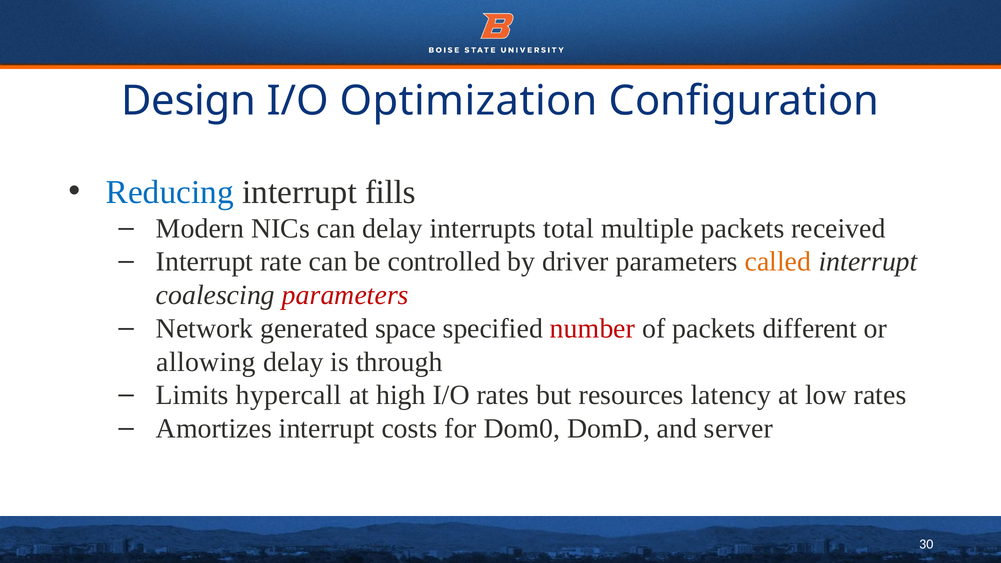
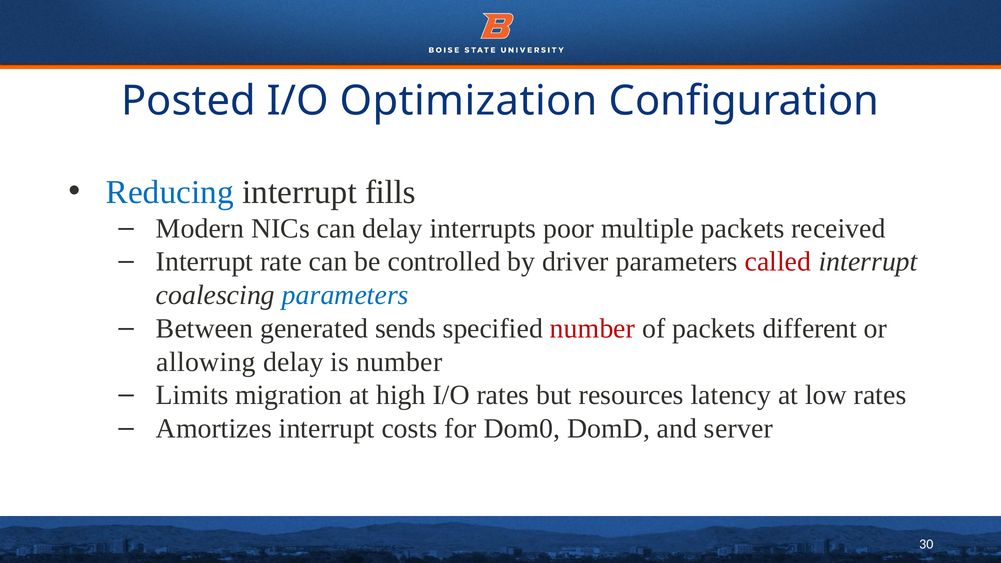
Design: Design -> Posted (189, 101)
total: total -> poor (569, 228)
called colour: orange -> red (778, 262)
parameters colour: red -> blue (345, 295)
Network: Network -> Between (205, 329)
space: space -> sends (406, 329)
is through: through -> number (399, 362)
hypercall: hypercall -> migration (289, 395)
